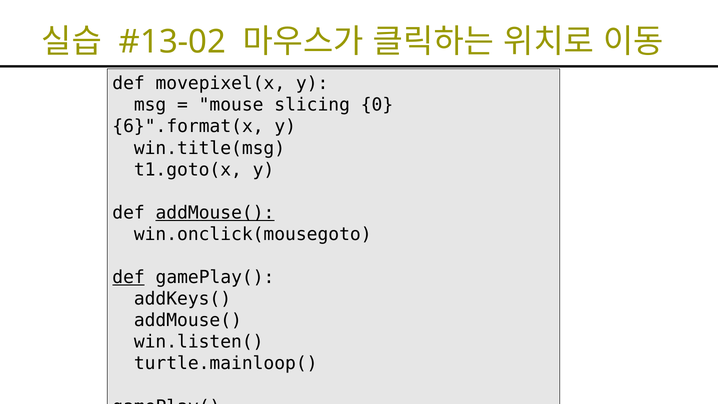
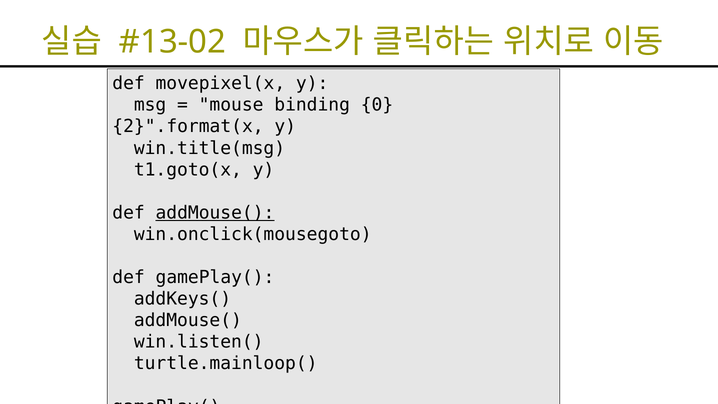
slicing: slicing -> binding (312, 105)
6}".format(x: 6}".format(x -> 2}".format(x (188, 127)
def underline: present -> none (129, 277)
